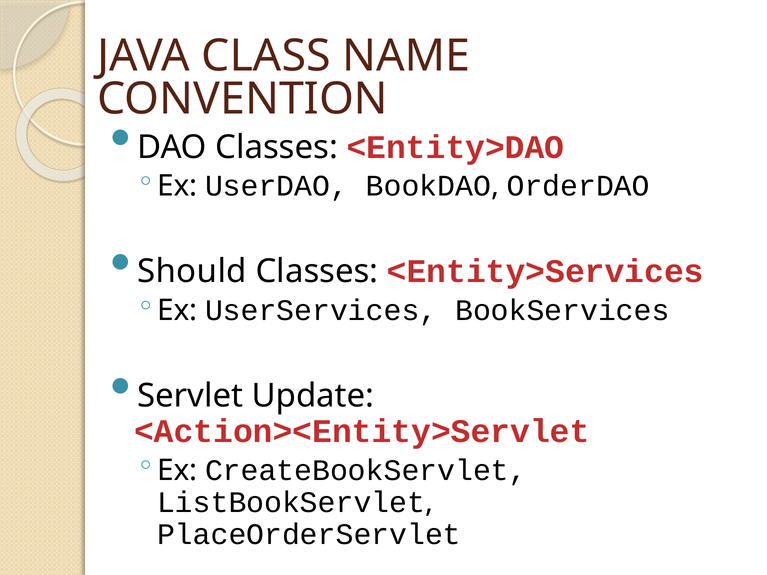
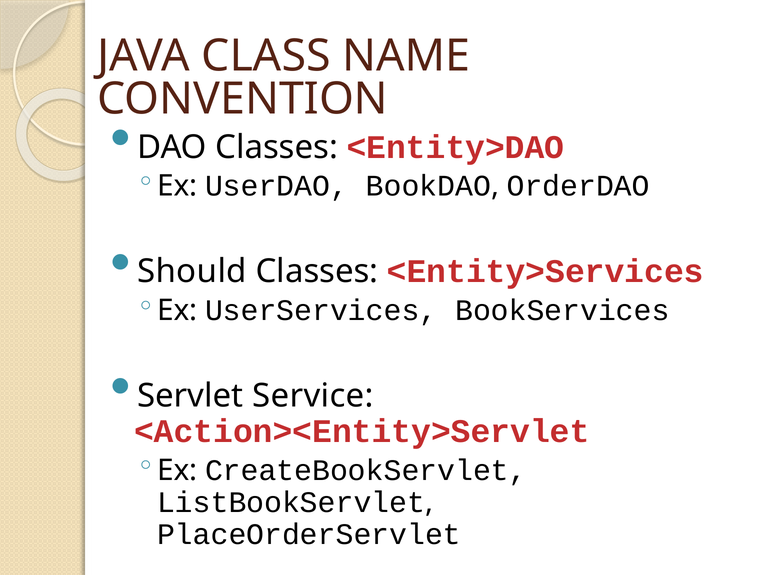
Update: Update -> Service (313, 396)
